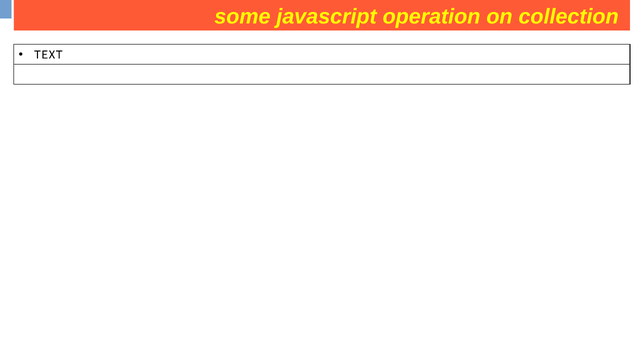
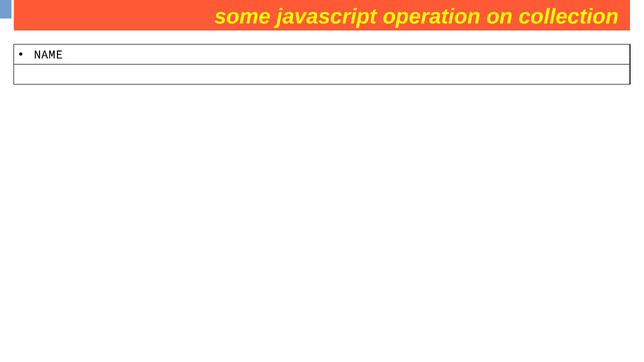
TEXT: TEXT -> NAME (48, 55)
